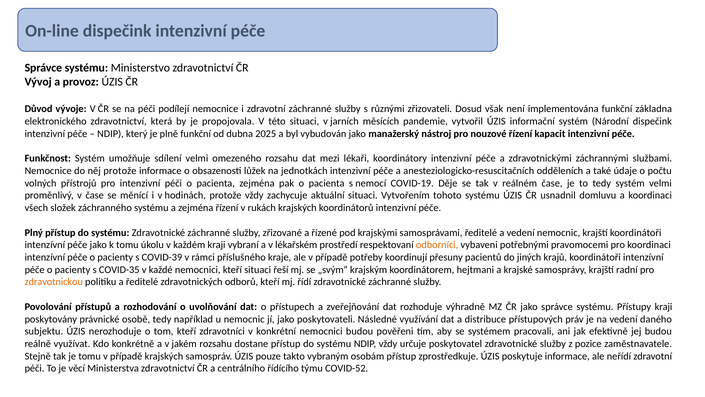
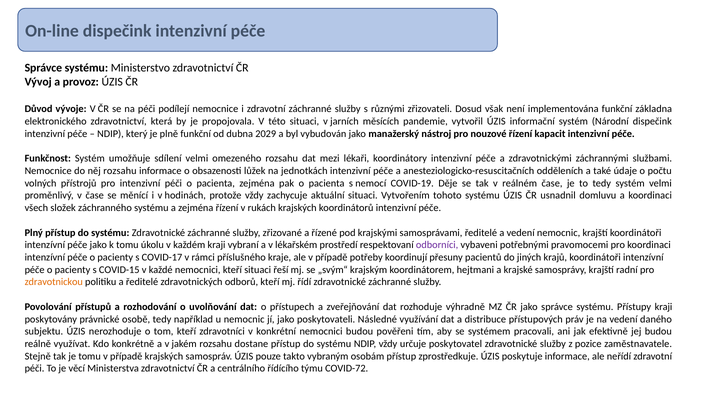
2025: 2025 -> 2029 (266, 134)
něj protože: protože -> rozsahu (120, 171)
odborníci colour: orange -> purple (437, 245)
COVID-39: COVID-39 -> COVID-17 (162, 257)
COVID-35: COVID-35 -> COVID-15 (119, 269)
COVID-52: COVID-52 -> COVID-72 (347, 368)
